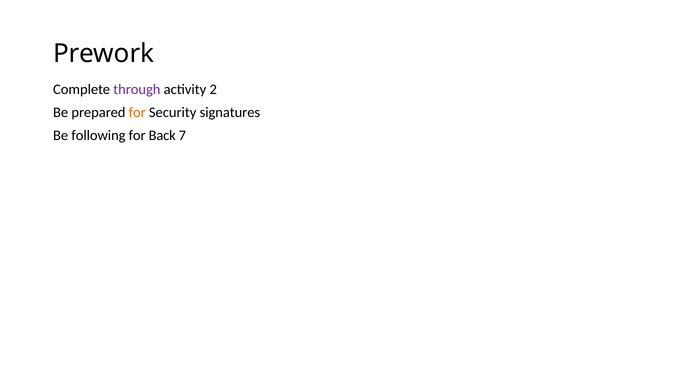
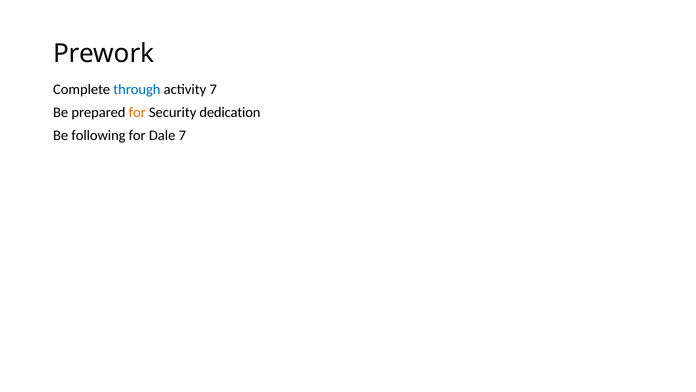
through colour: purple -> blue (137, 89)
activity 2: 2 -> 7 (213, 89)
signatures: signatures -> dedication (230, 112)
Back: Back -> Dale (162, 135)
